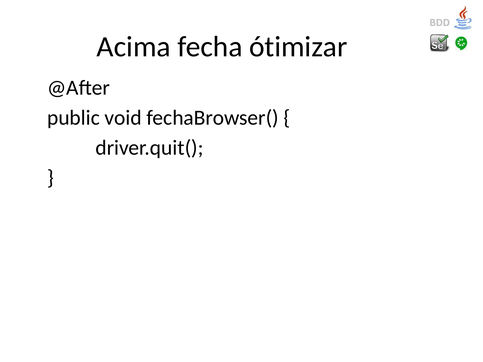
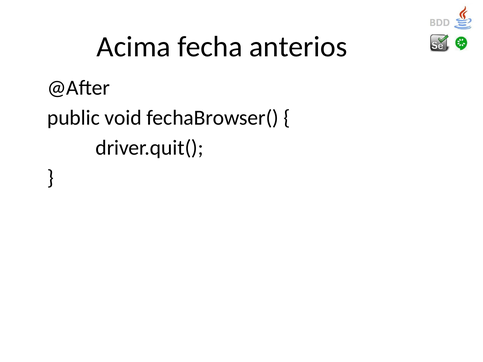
ótimizar: ótimizar -> anterios (298, 47)
